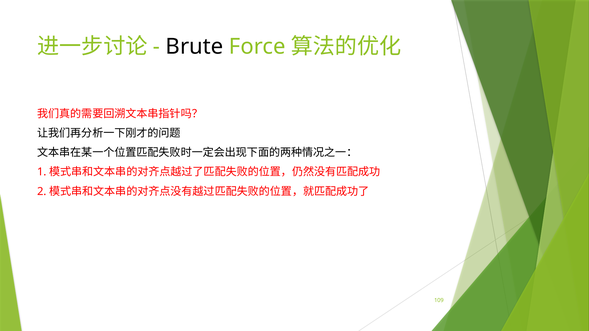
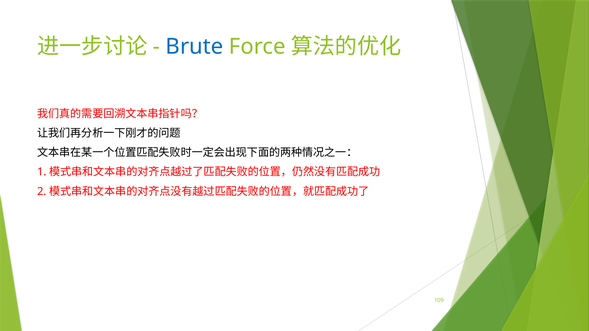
Brute colour: black -> blue (194, 46)
